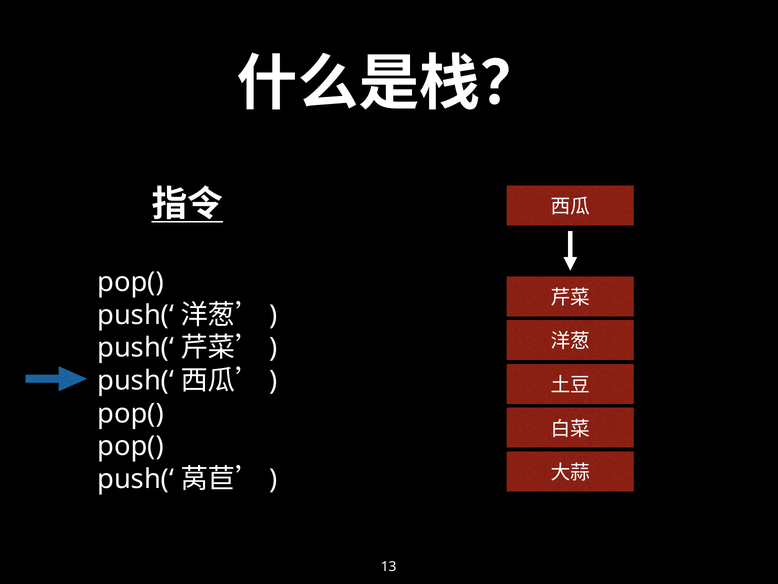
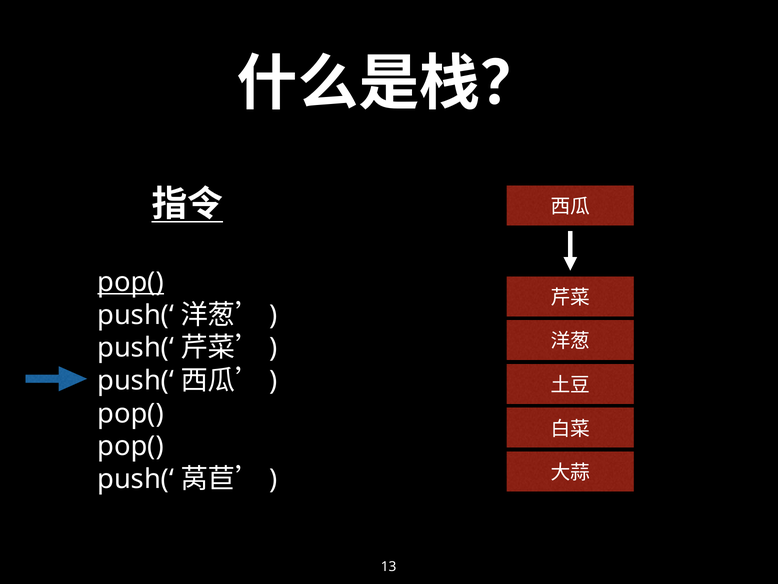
pop( underline: none -> present (131, 282)
